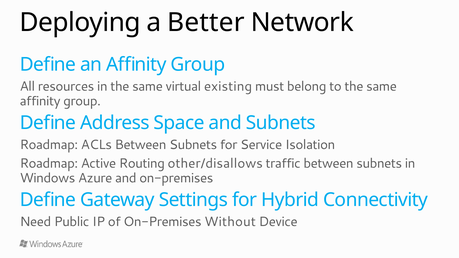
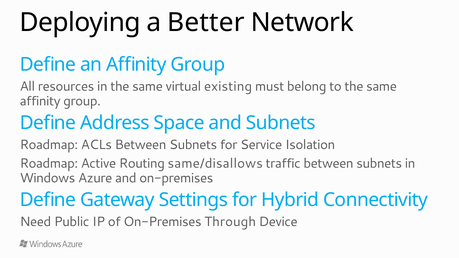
other/disallows: other/disallows -> same/disallows (215, 164)
Without: Without -> Through (230, 222)
